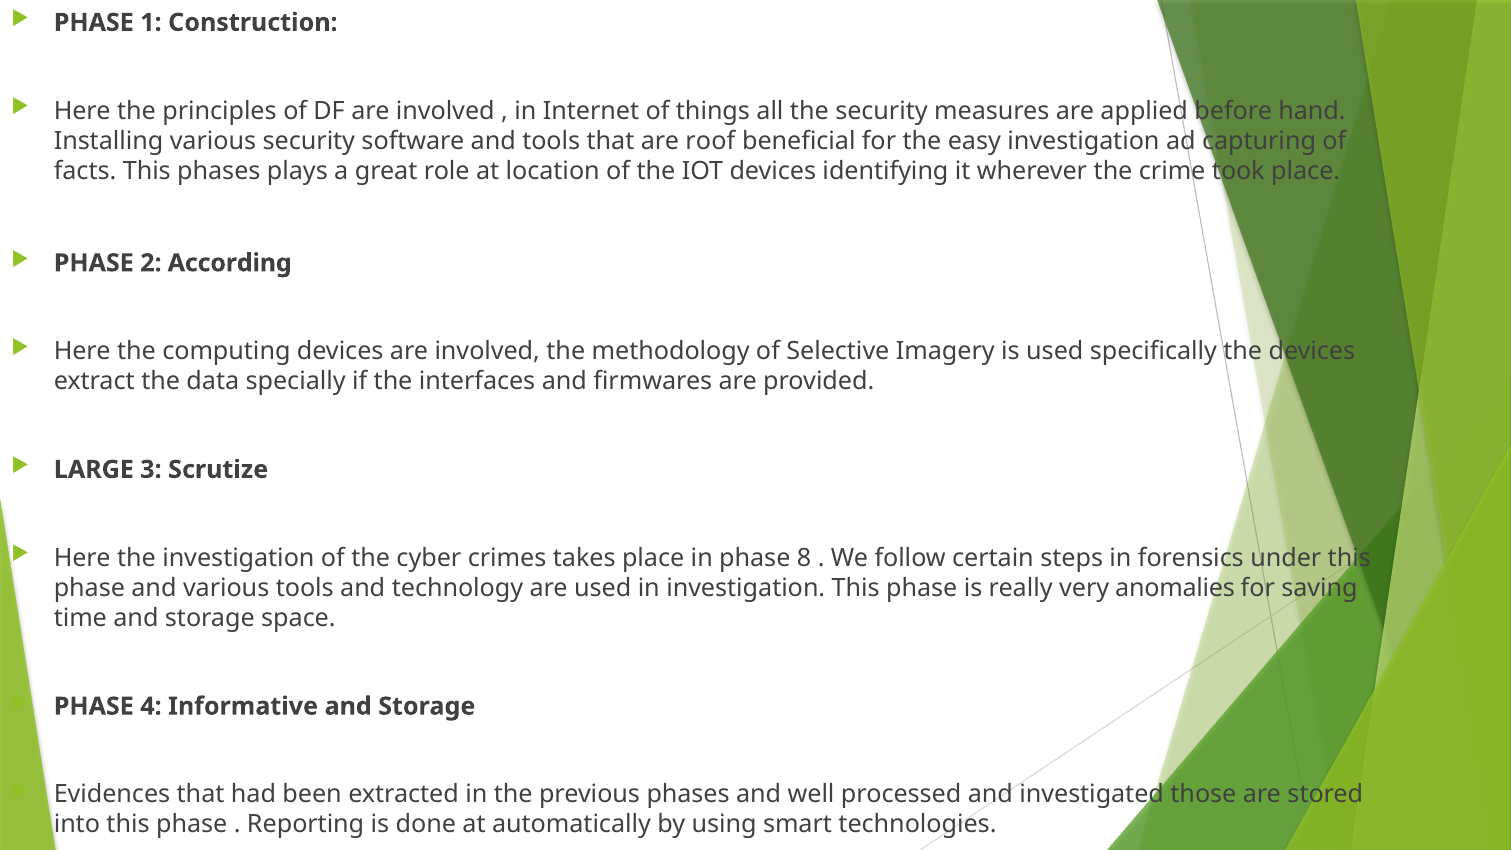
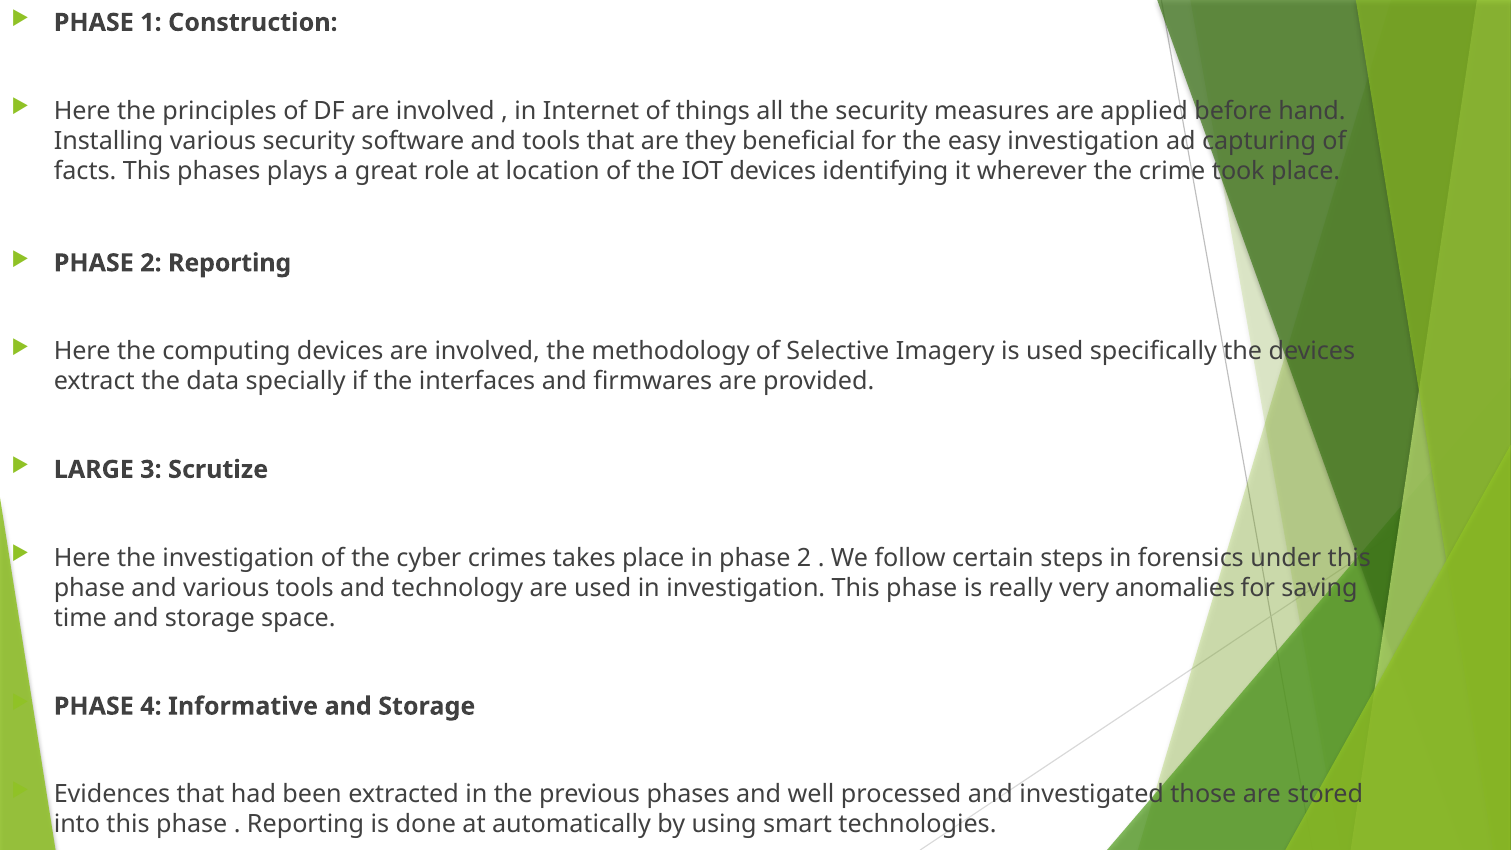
roof: roof -> they (711, 141)
2 According: According -> Reporting (230, 263)
in phase 8: 8 -> 2 (804, 558)
